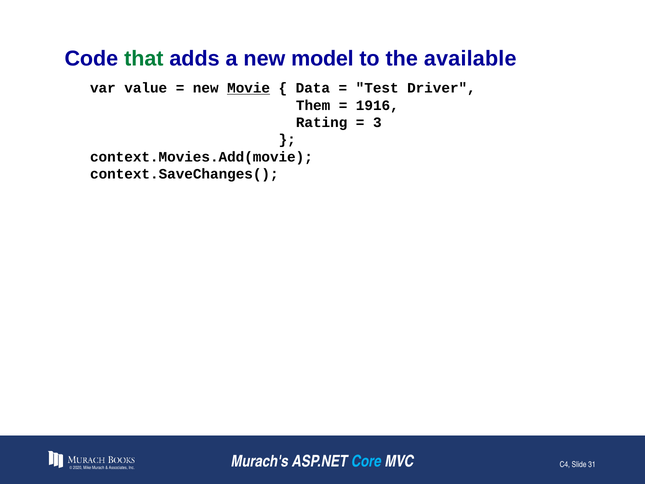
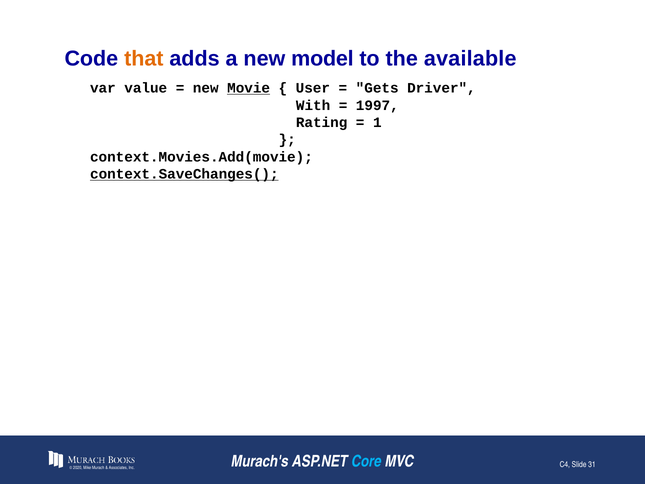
that colour: green -> orange (144, 59)
Data: Data -> User (313, 88)
Test: Test -> Gets (377, 88)
Them: Them -> With (313, 105)
1916: 1916 -> 1997 (377, 105)
3: 3 -> 1 (377, 122)
context.SaveChanges( underline: none -> present (184, 174)
